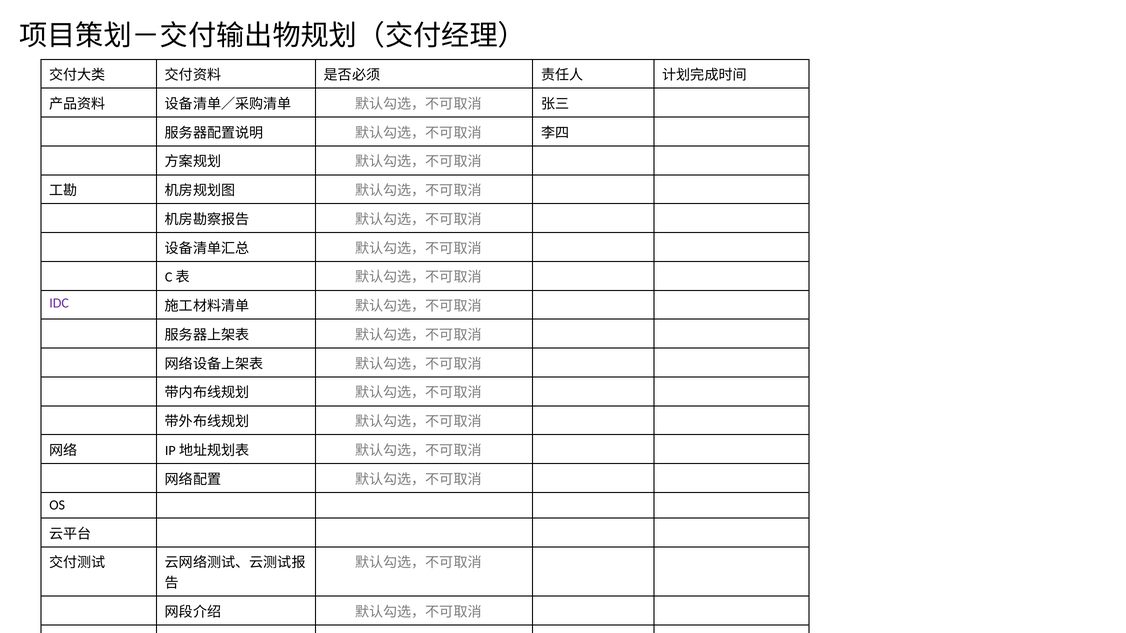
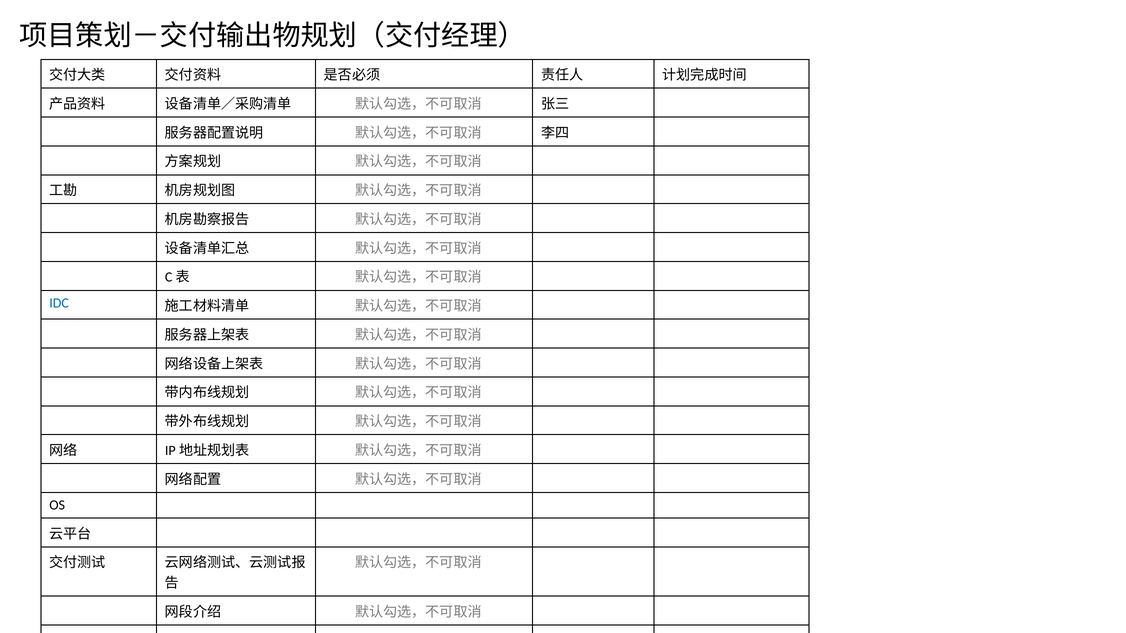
IDC colour: purple -> blue (59, 303)
